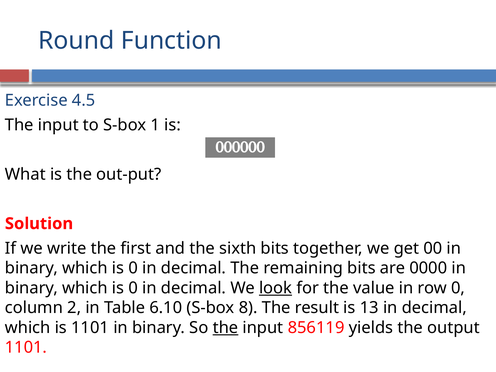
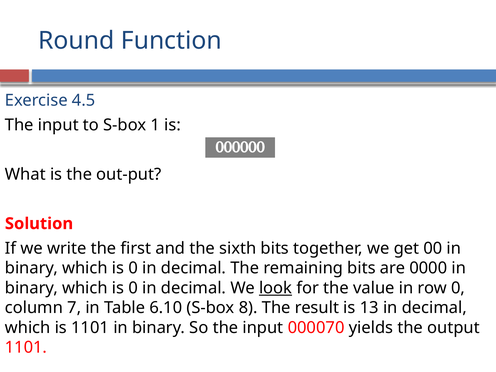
2: 2 -> 7 (74, 308)
the underline: present -> none (225, 328)
856119: 856119 -> 000070 (316, 328)
